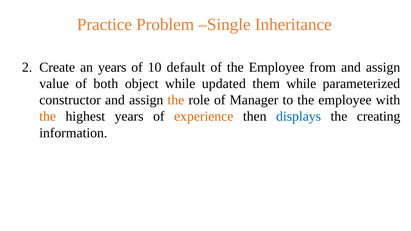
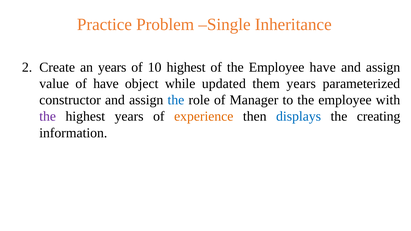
10 default: default -> highest (186, 67)
Employee from: from -> have (323, 67)
of both: both -> have (106, 84)
them while: while -> years (301, 84)
the colour: orange -> blue (176, 100)
the colour: orange -> purple (48, 117)
